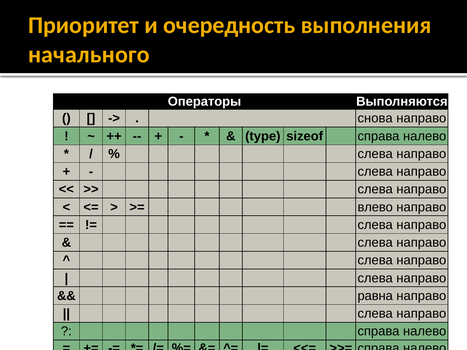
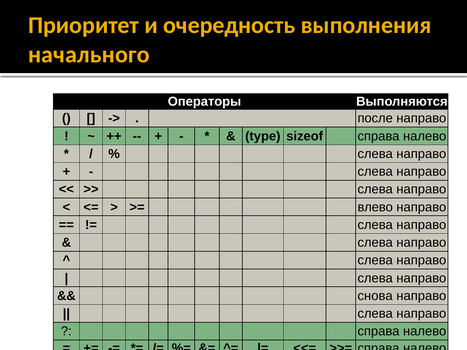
снова: снова -> после (375, 118)
равна: равна -> снова (375, 296)
